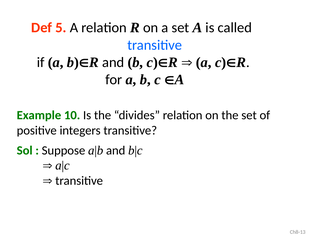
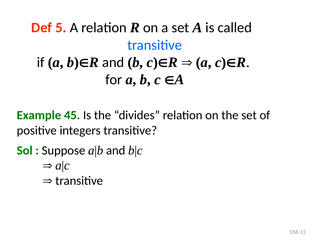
10: 10 -> 45 (72, 116)
